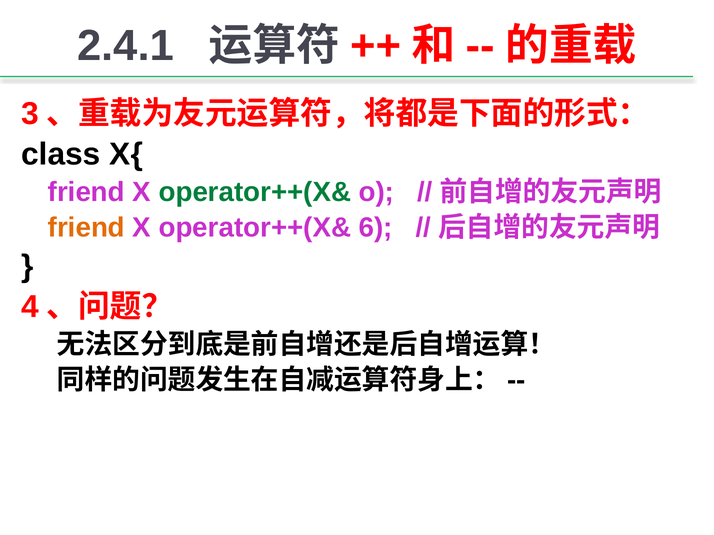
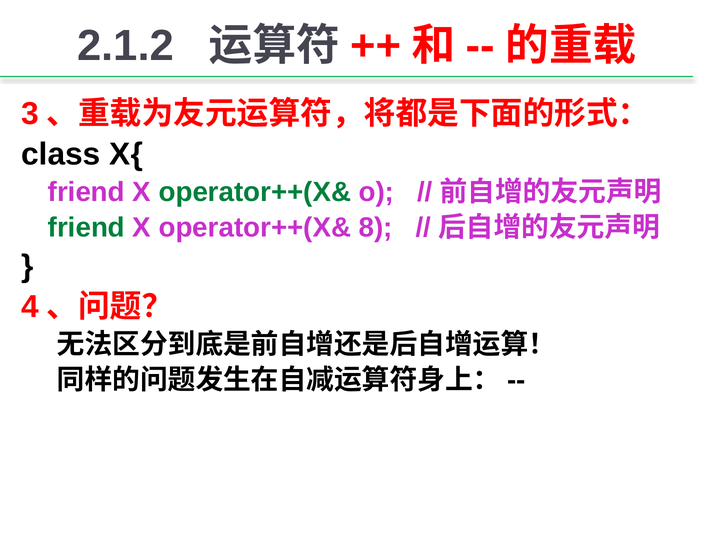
2.4.1: 2.4.1 -> 2.1.2 (126, 46)
friend colour: orange -> green (86, 228)
6: 6 -> 8 (376, 228)
